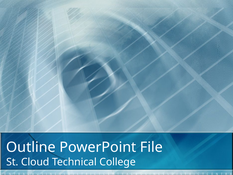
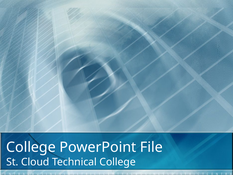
Outline: Outline -> College (31, 147)
